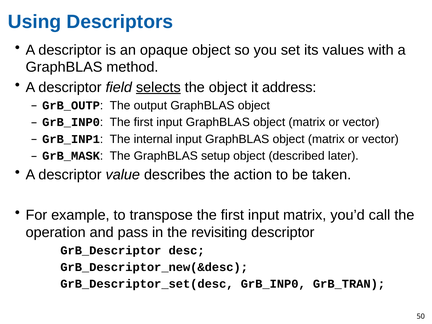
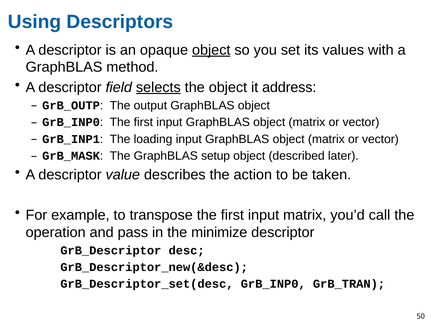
object underline: none -> present (211, 50)
internal: internal -> loading (153, 139)
revisiting: revisiting -> minimize (219, 232)
